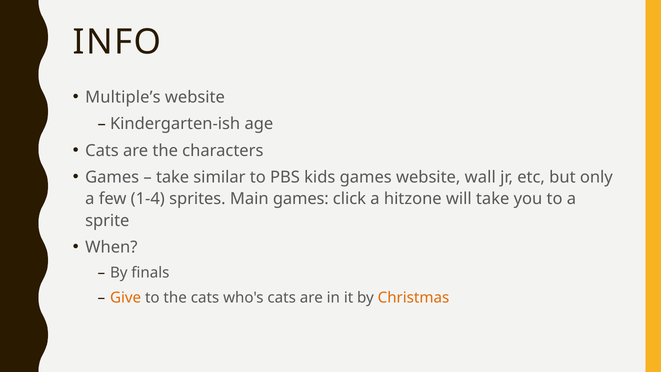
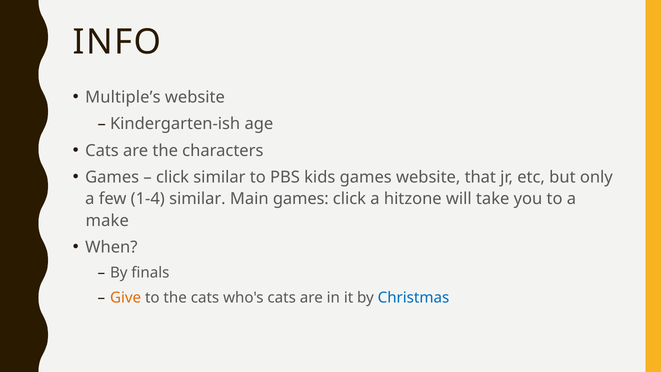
take: take -> click (173, 177)
wall: wall -> that (480, 177)
1-4 sprites: sprites -> similar (197, 199)
sprite: sprite -> make (107, 221)
Christmas colour: orange -> blue (414, 298)
